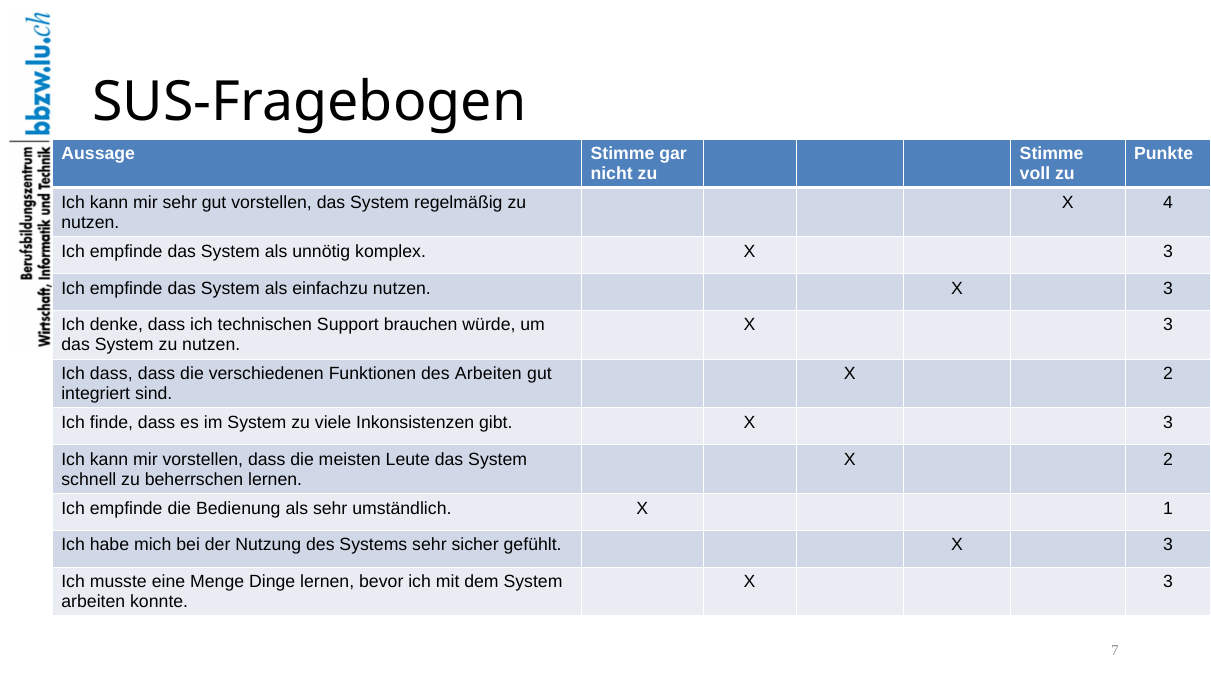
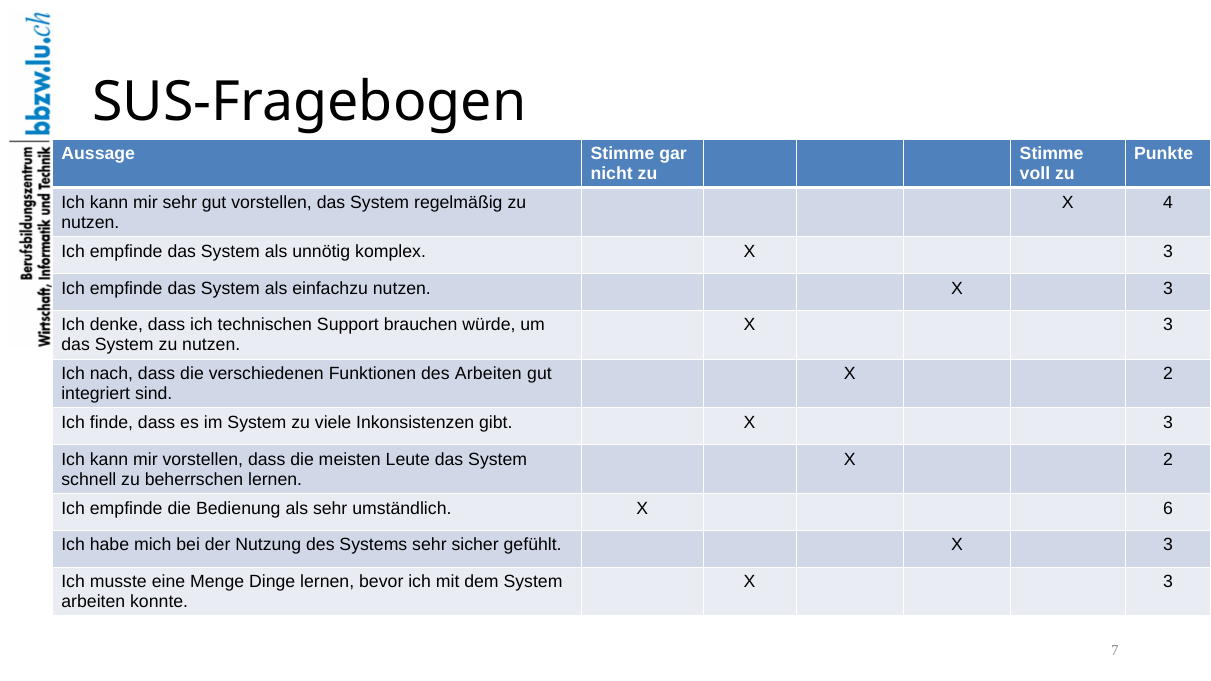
Ich dass: dass -> nach (111, 374)
1: 1 -> 6 (1168, 508)
